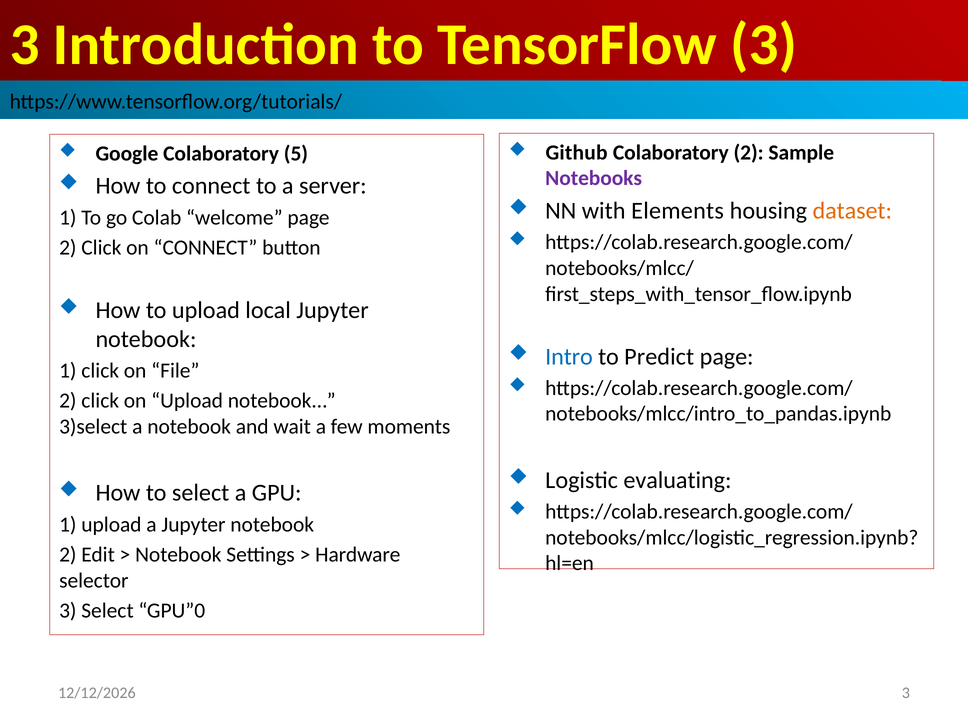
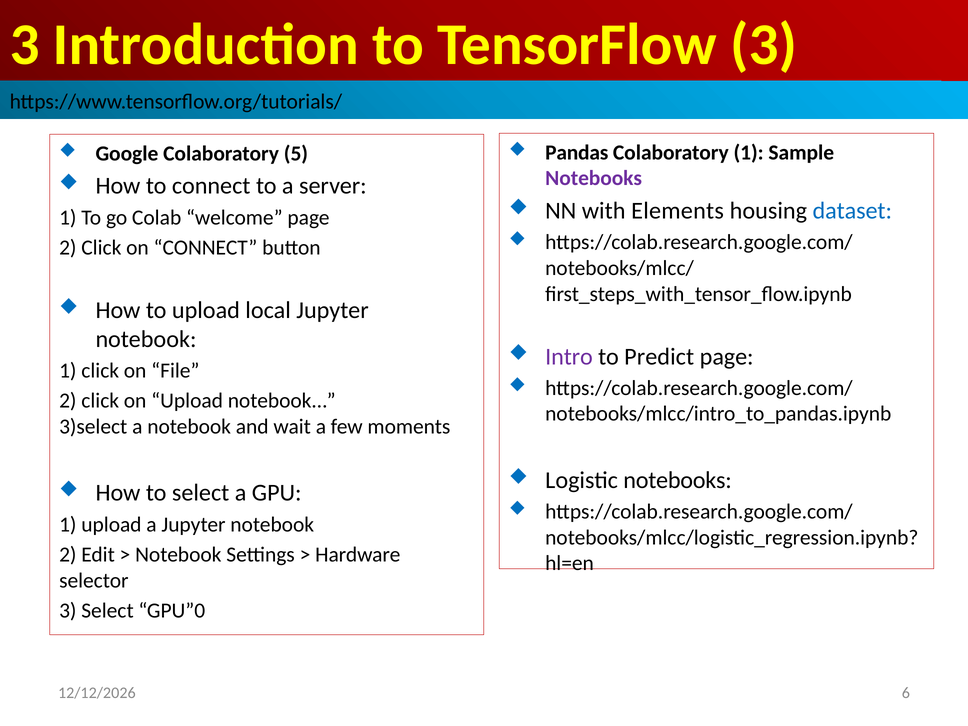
Github: Github -> Pandas (577, 153)
Colaboratory 2: 2 -> 1 (749, 153)
dataset colour: orange -> blue (852, 211)
Intro colour: blue -> purple (569, 357)
Logistic evaluating: evaluating -> notebooks (678, 480)
3: 3 -> 6 (906, 693)
